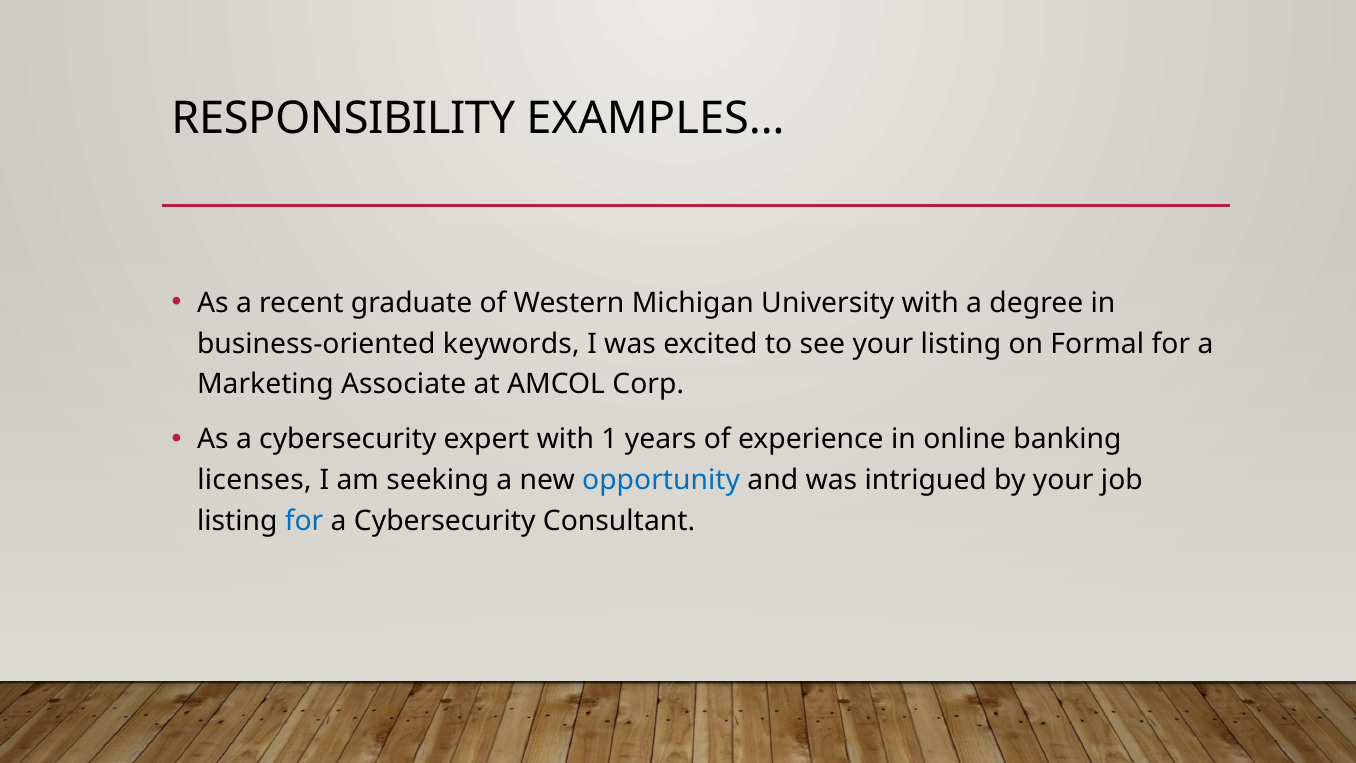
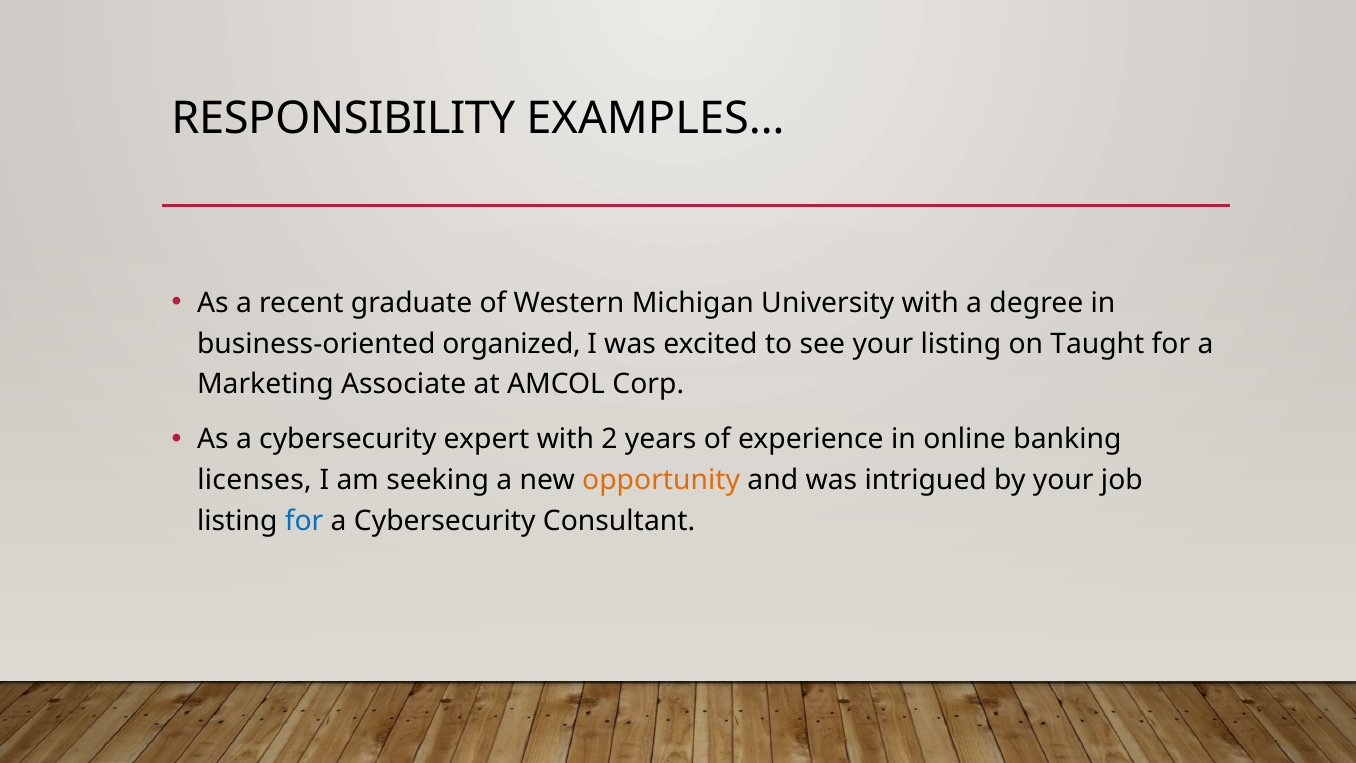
keywords: keywords -> organized (512, 344)
Formal: Formal -> Taught (1097, 344)
1: 1 -> 2 (609, 439)
opportunity colour: blue -> orange (661, 480)
